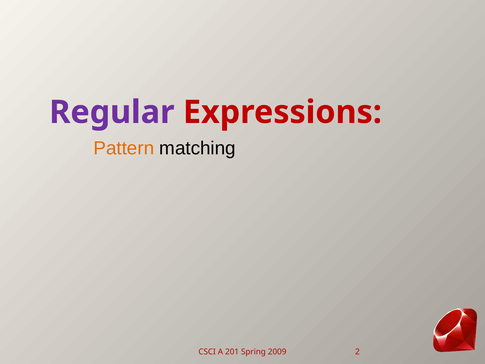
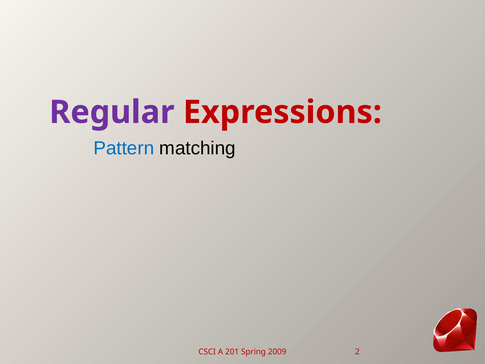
Pattern colour: orange -> blue (124, 148)
